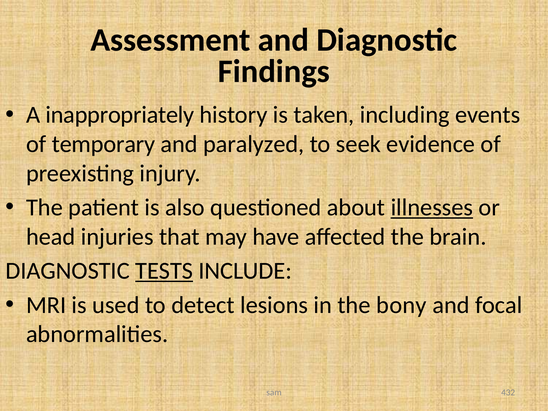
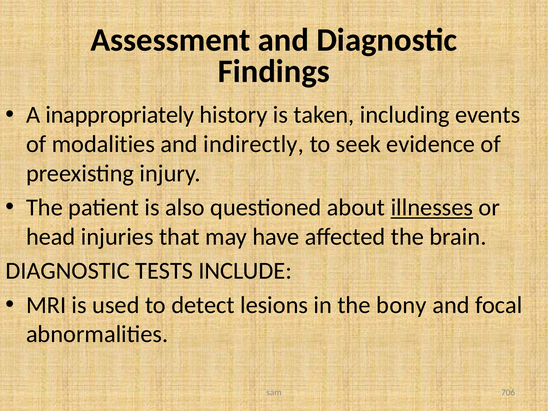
temporary: temporary -> modalities (103, 144)
paralyzed: paralyzed -> indirectly (254, 144)
TESTS underline: present -> none (164, 271)
432: 432 -> 706 (508, 392)
